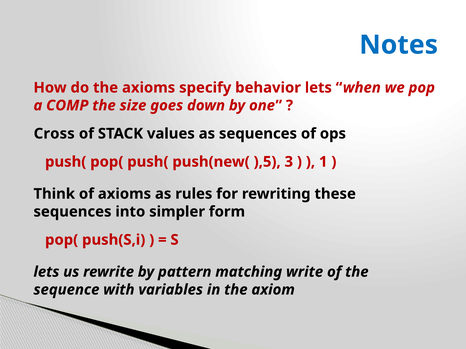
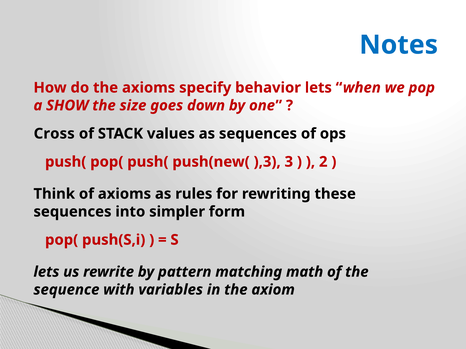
COMP: COMP -> SHOW (67, 106)
),5: ),5 -> ),3 (267, 162)
1: 1 -> 2 (323, 162)
write: write -> math (305, 272)
